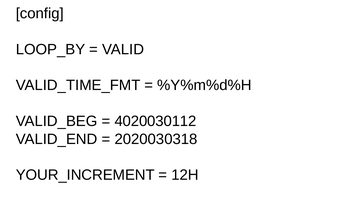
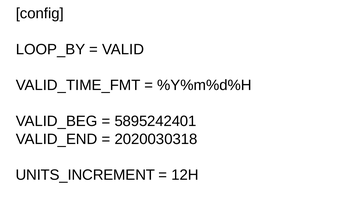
4020030112: 4020030112 -> 5895242401 (155, 121)
YOUR_INCREMENT: YOUR_INCREMENT -> UNITS_INCREMENT (85, 174)
